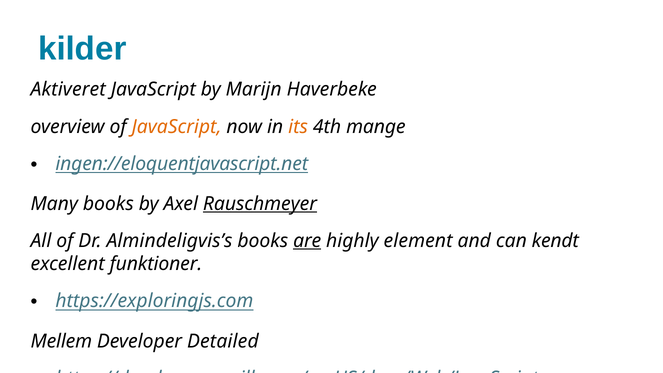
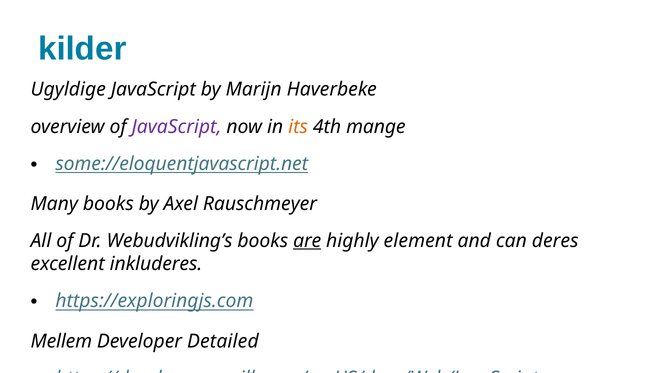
Aktiveret: Aktiveret -> Ugyldige (68, 90)
JavaScript colour: orange -> purple (177, 127)
ingen://eloquentjavascript.net: ingen://eloquentjavascript.net -> some://eloquentjavascript.net (182, 164)
Rauschmeyer underline: present -> none (260, 204)
Almindeligvis’s: Almindeligvis’s -> Webudvikling’s (170, 241)
kendt: kendt -> deres (555, 241)
funktioner: funktioner -> inkluderes (156, 264)
